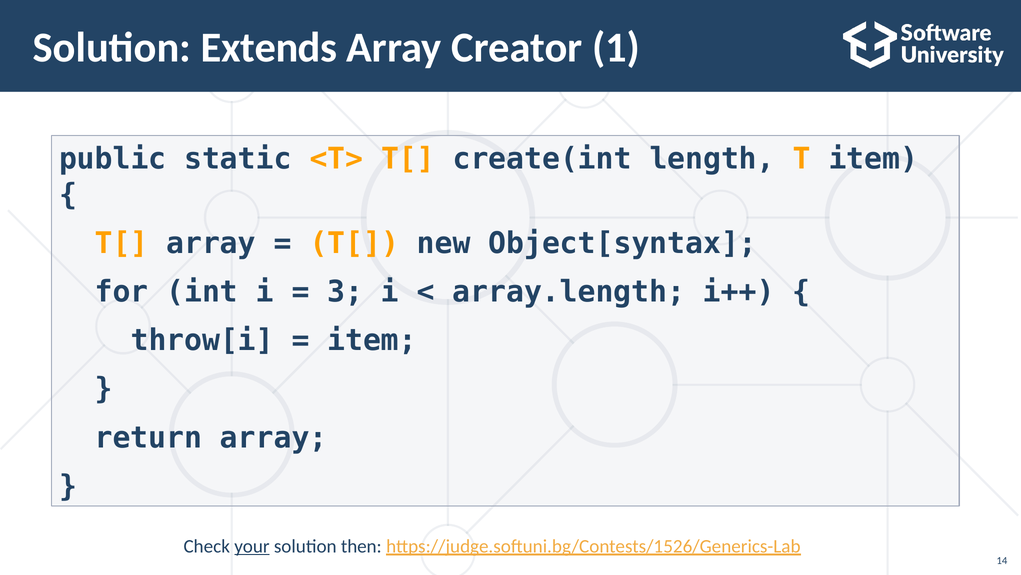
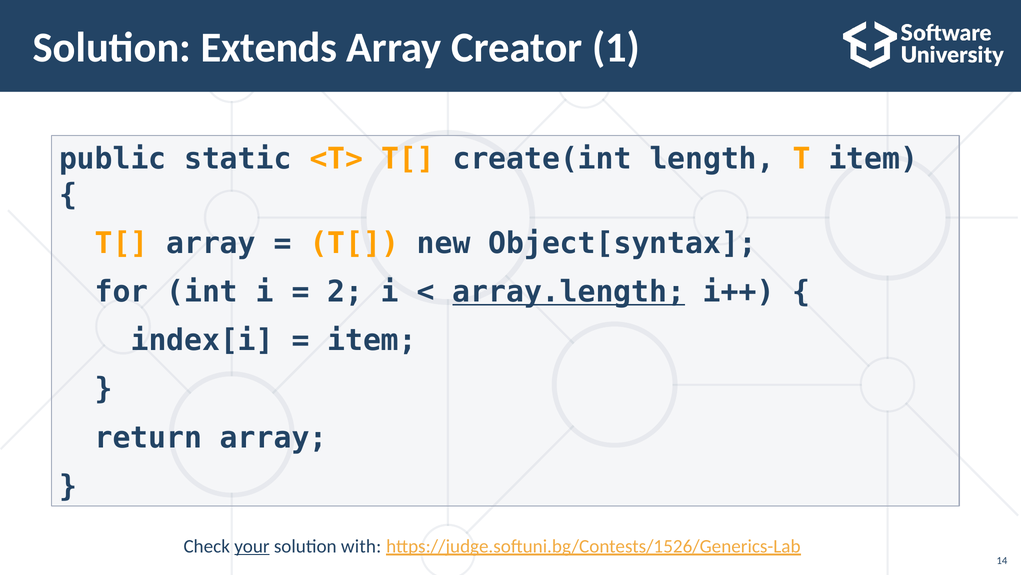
3: 3 -> 2 (345, 292)
array.length underline: none -> present (569, 292)
throw[i: throw[i -> index[i (202, 340)
then: then -> with (361, 546)
